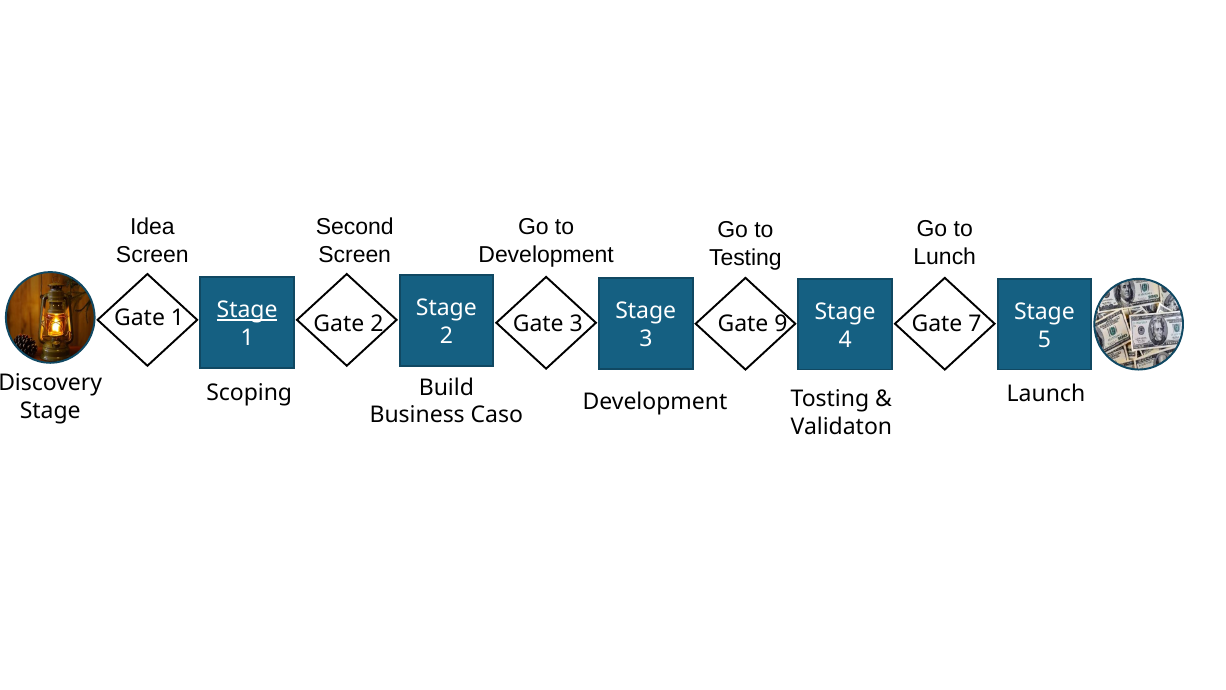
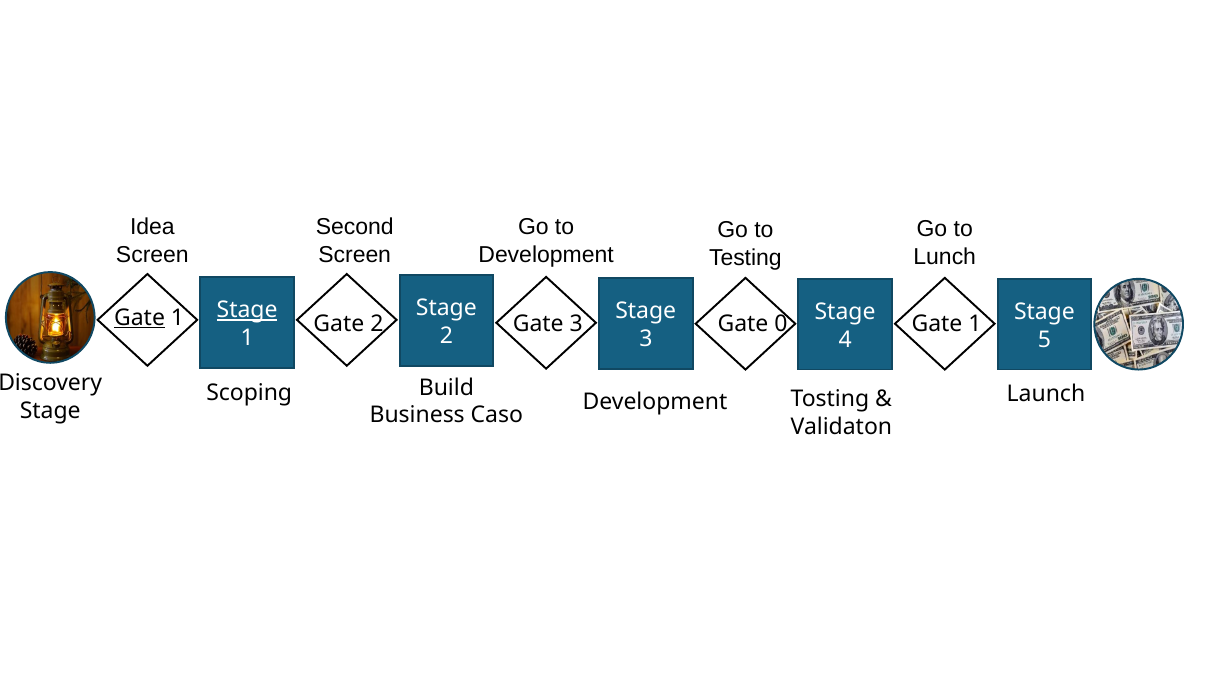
Gate underline: none -> present (140, 318)
9: 9 -> 0 (781, 324)
7: 7 -> 1 (975, 324)
